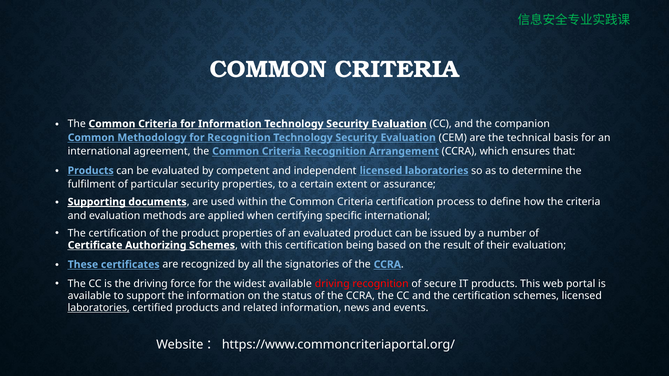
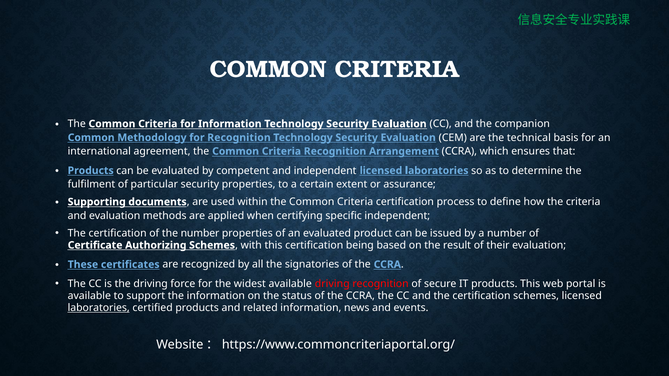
Supporting underline: present -> none (97, 202)
specific international: international -> independent (397, 216)
the product: product -> number (200, 233)
